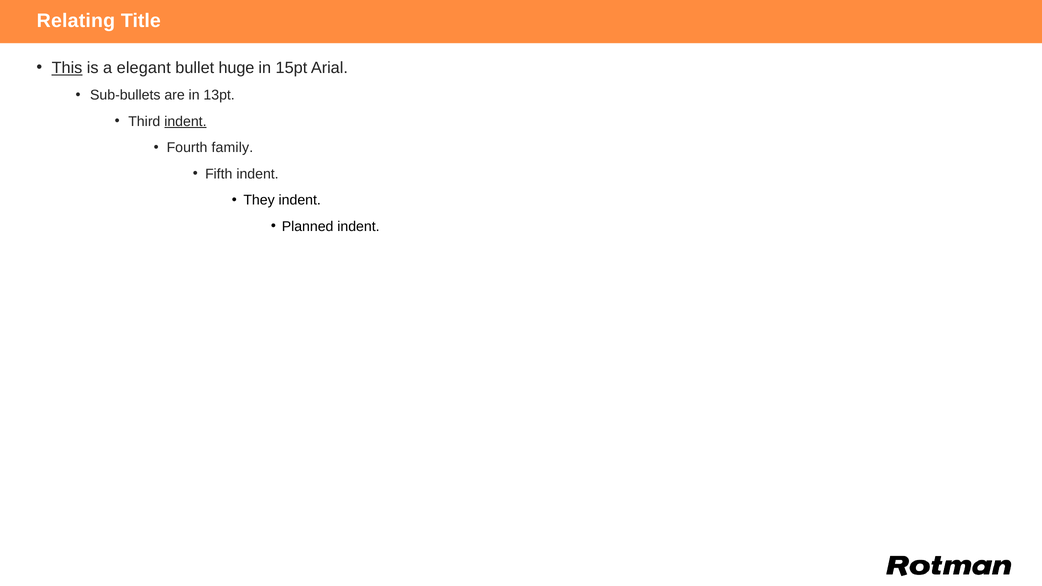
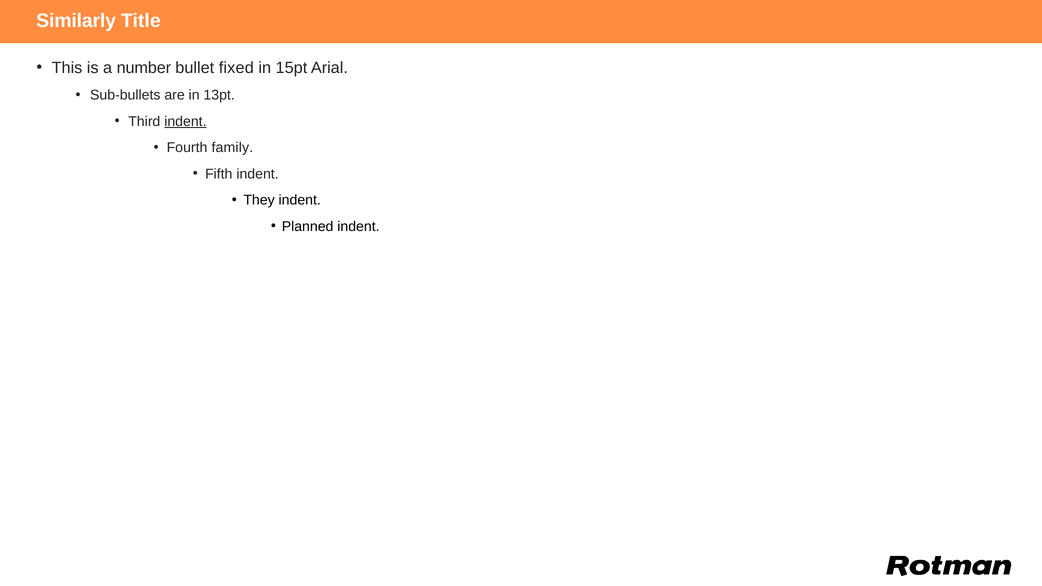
Relating: Relating -> Similarly (76, 21)
This underline: present -> none (67, 68)
elegant: elegant -> number (144, 68)
huge: huge -> fixed (236, 68)
